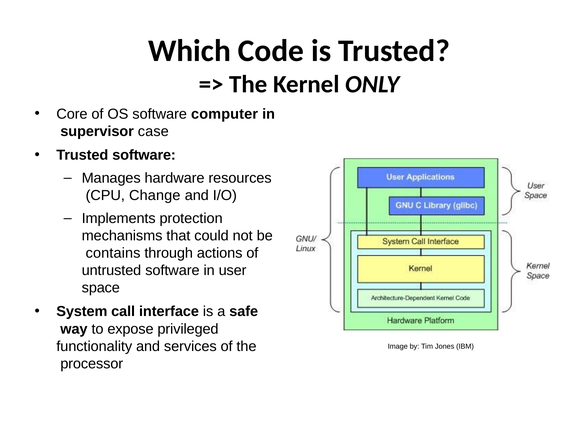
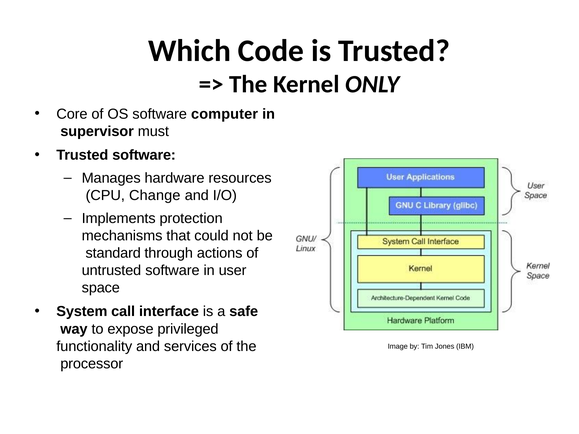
case: case -> must (153, 131)
contains: contains -> standard (113, 253)
